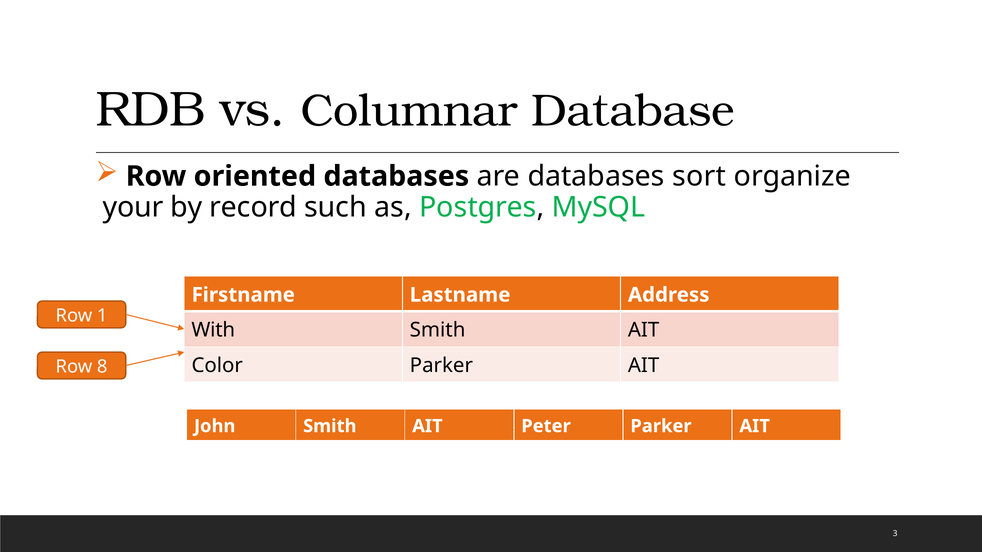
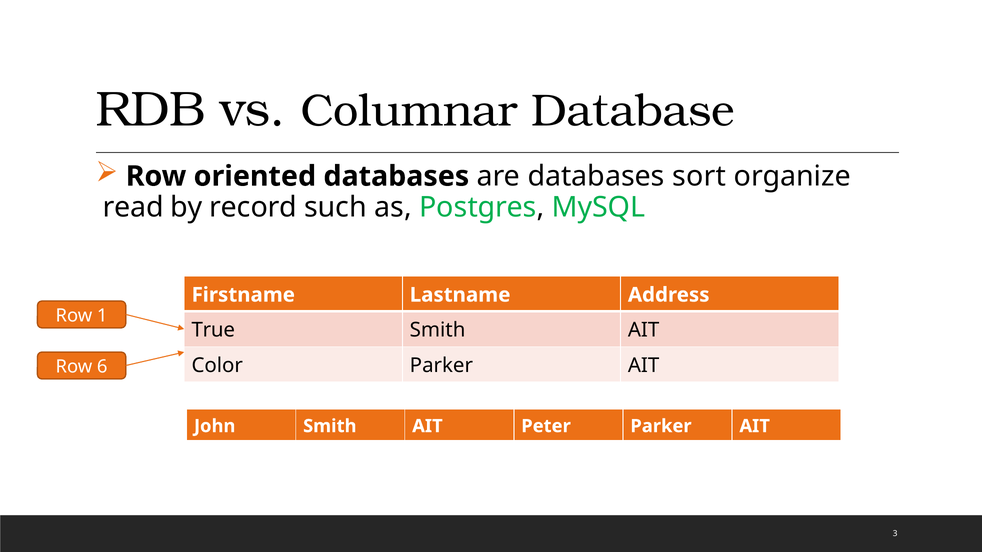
your: your -> read (133, 207)
With: With -> True (213, 330)
8: 8 -> 6 (102, 367)
